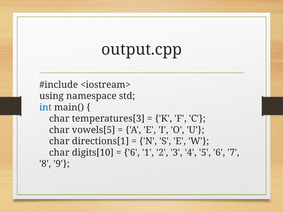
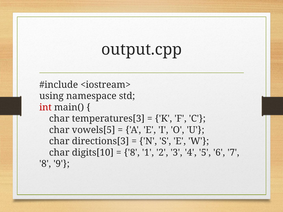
int colour: blue -> red (45, 107)
directions[1: directions[1 -> directions[3 (100, 141)
6: 6 -> 8 (132, 153)
